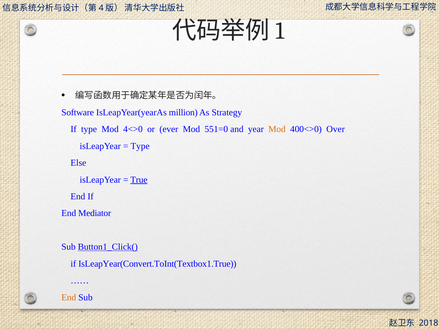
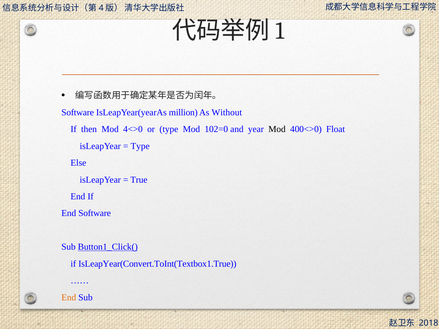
Strategy: Strategy -> Without (227, 112)
If type: type -> then (89, 129)
or ever: ever -> type (169, 129)
551=0: 551=0 -> 102=0 (216, 129)
Mod colour: orange -> black (277, 129)
Over: Over -> Float (336, 129)
True underline: present -> none (139, 180)
End Mediator: Mediator -> Software (95, 213)
